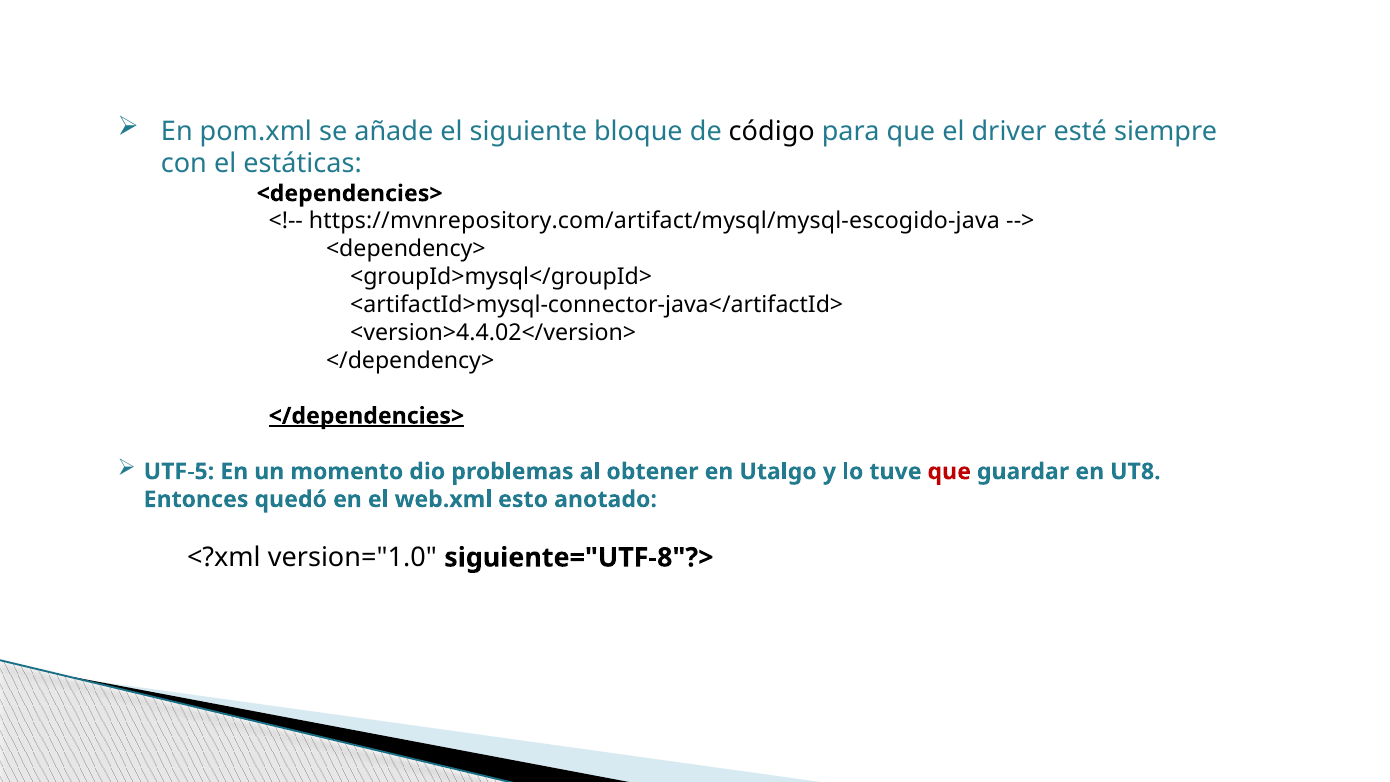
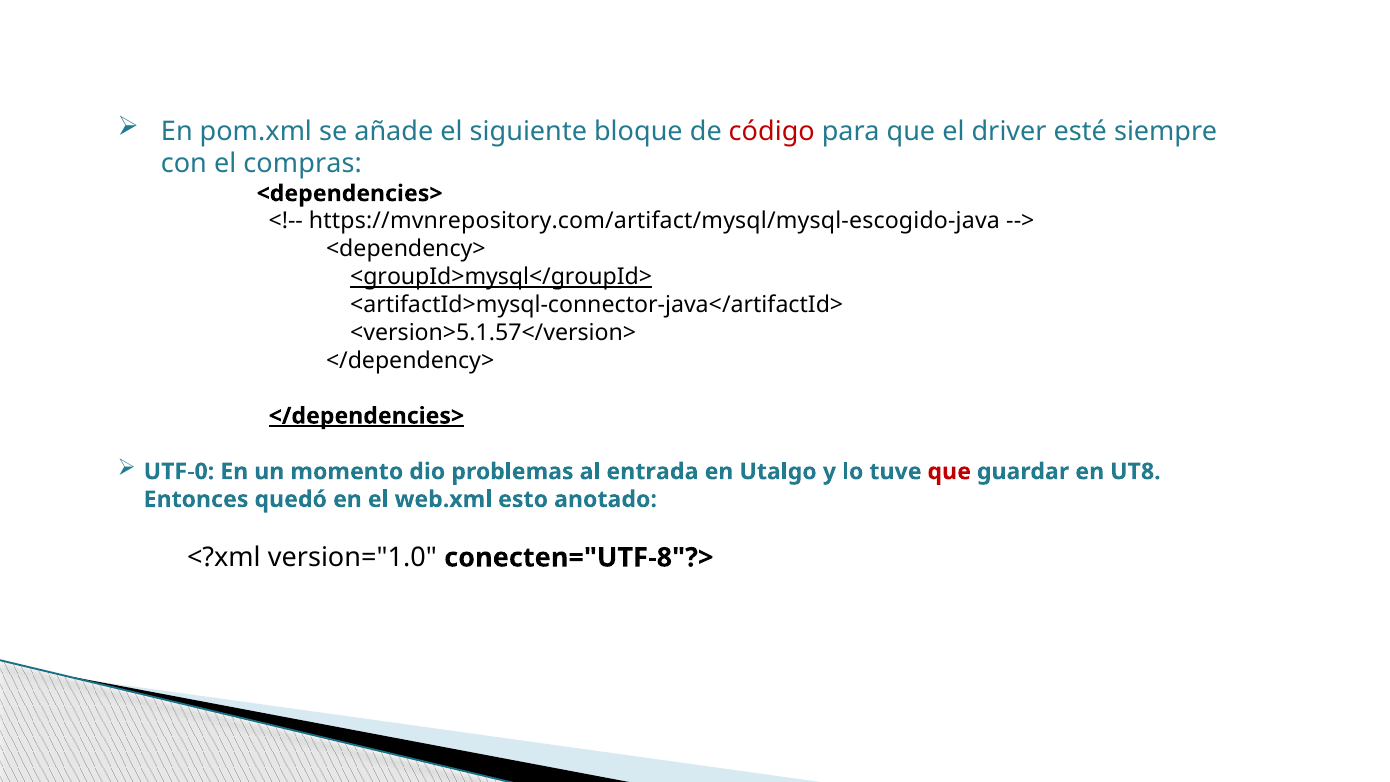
código colour: black -> red (772, 131)
estáticas: estáticas -> compras (303, 164)
<groupId>mysql</groupId> underline: none -> present (501, 277)
<version>4.4.02</version>: <version>4.4.02</version> -> <version>5.1.57</version> (493, 333)
UTF-5: UTF-5 -> UTF-0 (179, 472)
obtener: obtener -> entrada (652, 472)
siguiente="UTF-8"?>: siguiente="UTF-8"?> -> conecten="UTF-8"?> (579, 558)
